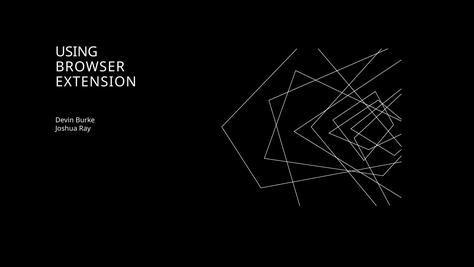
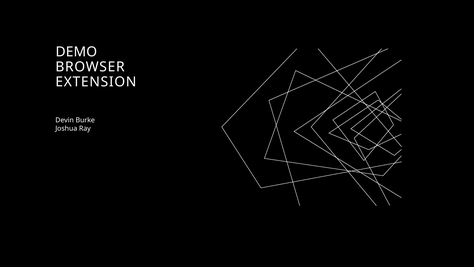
USING: USING -> DEMO (76, 52)
